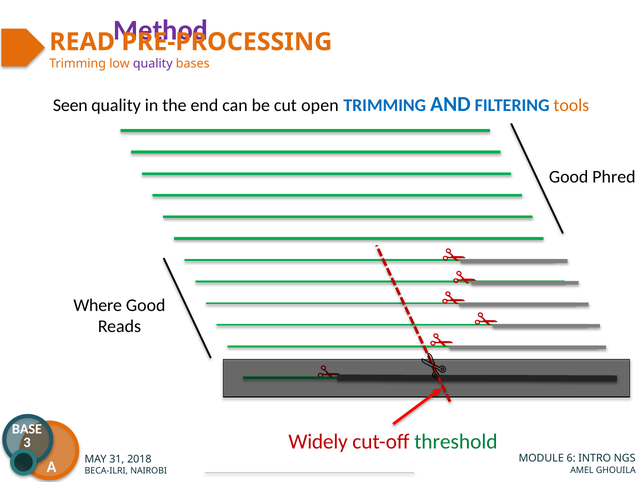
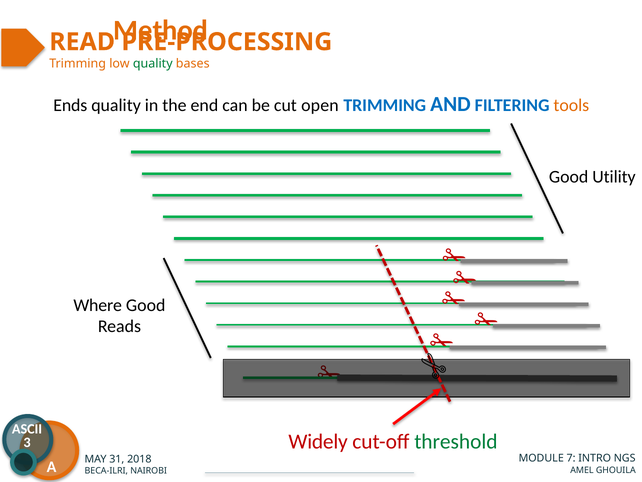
Method colour: purple -> orange (161, 30)
quality colour: purple -> green (153, 63)
Seen: Seen -> Ends (70, 105)
Phred: Phred -> Utility (614, 177)
BASE: BASE -> ASCII (27, 429)
6: 6 -> 7 (571, 458)
